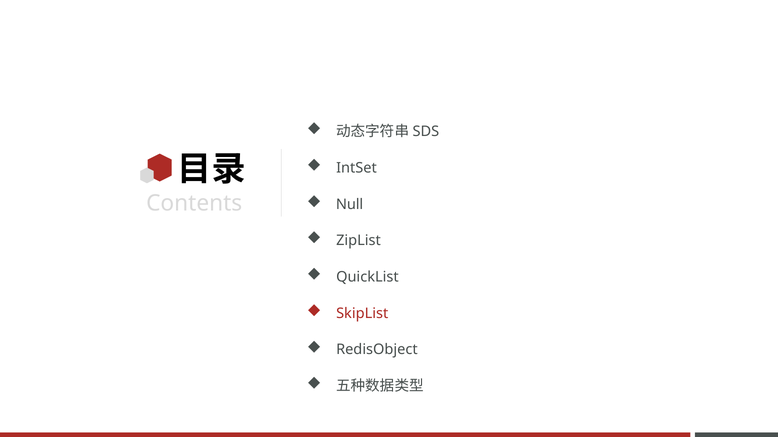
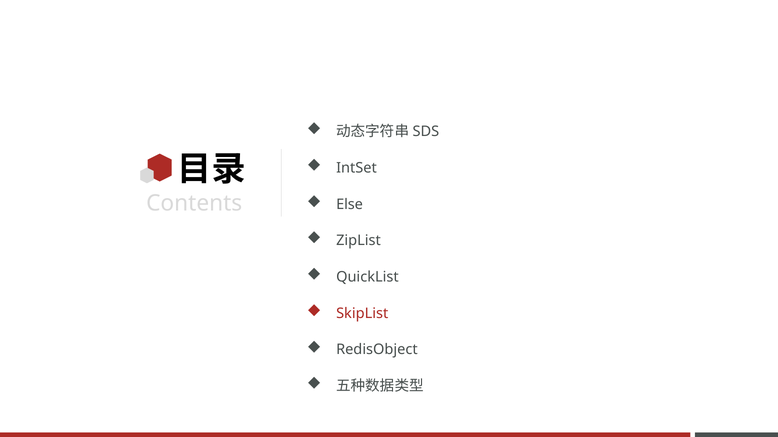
Null: Null -> Else (350, 204)
